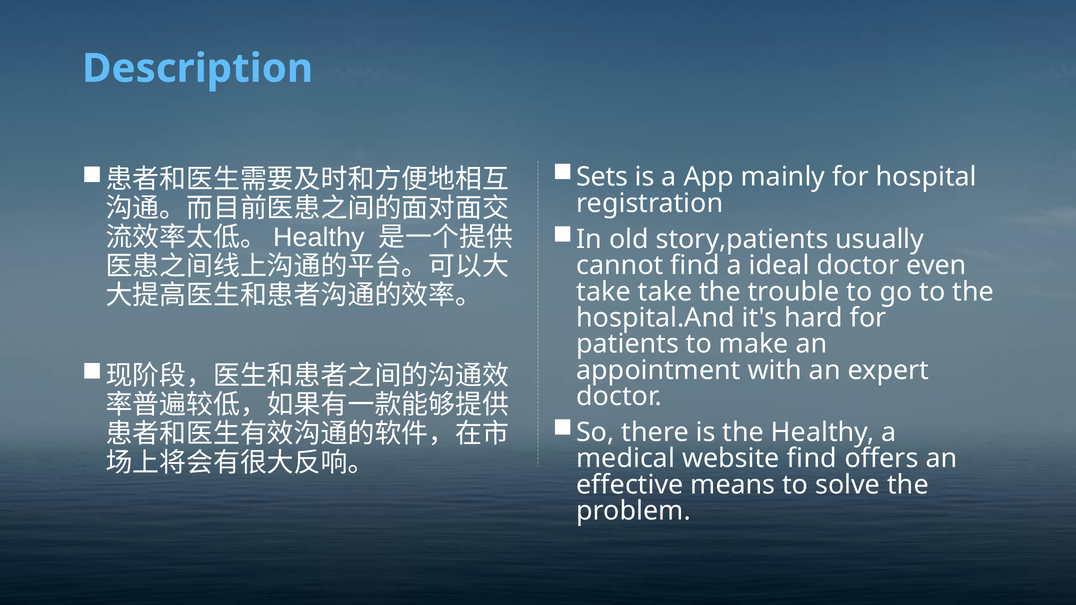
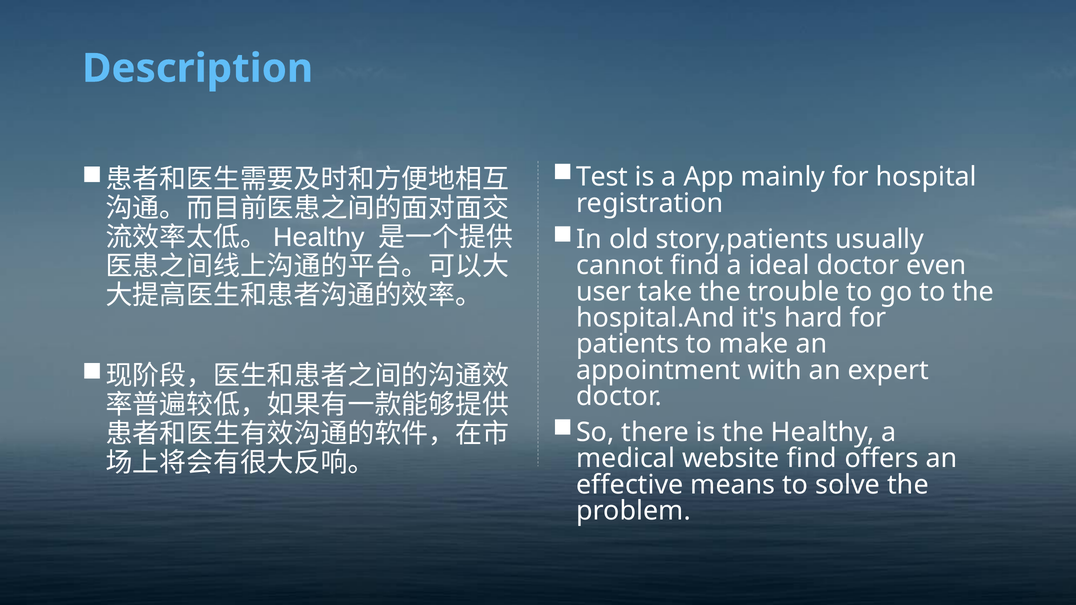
Sets: Sets -> Test (602, 177)
take: take -> user (604, 292)
